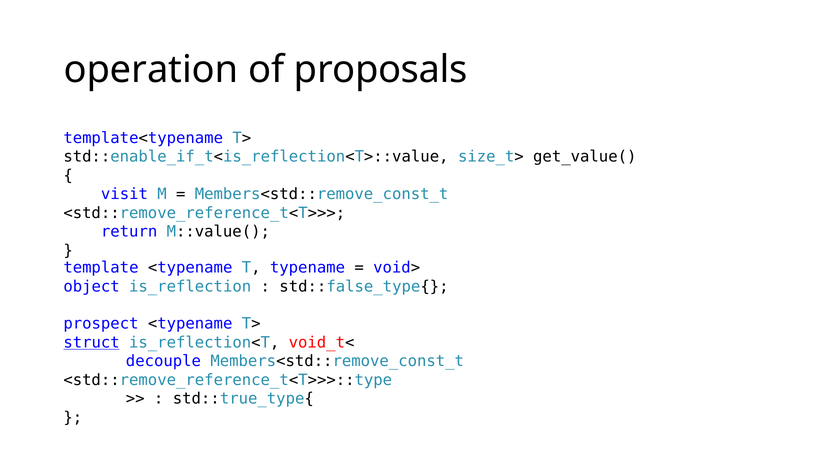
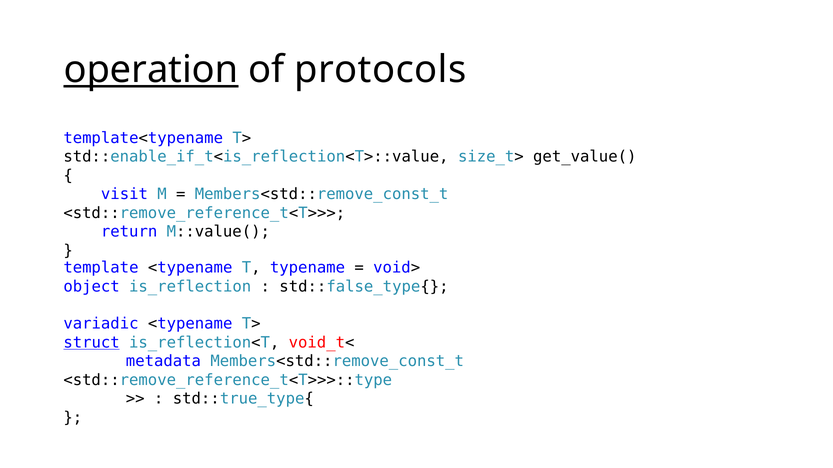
operation underline: none -> present (151, 70)
proposals: proposals -> protocols (380, 70)
prospect: prospect -> variadic (101, 324)
decouple: decouple -> metadata (163, 362)
